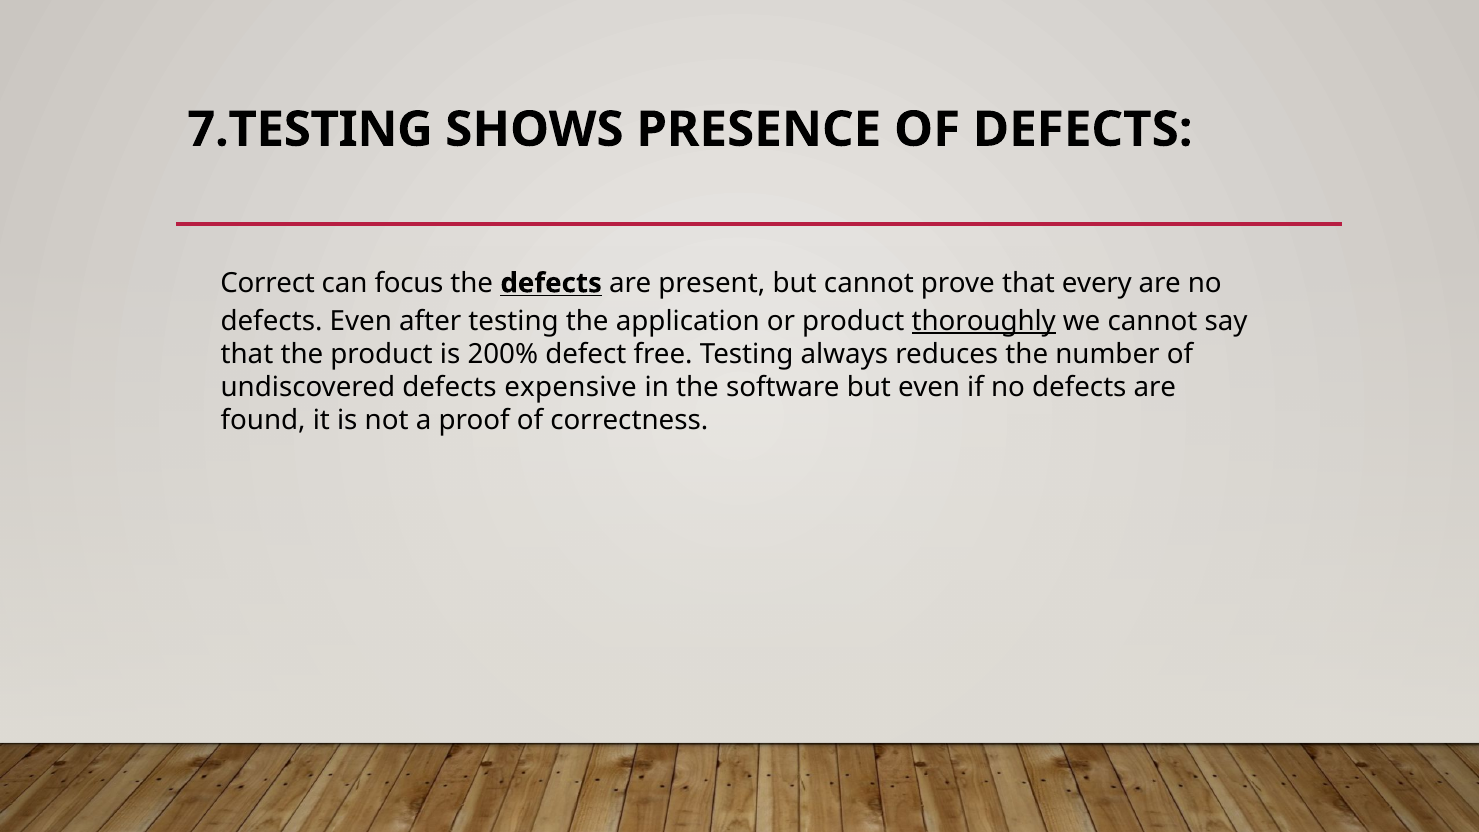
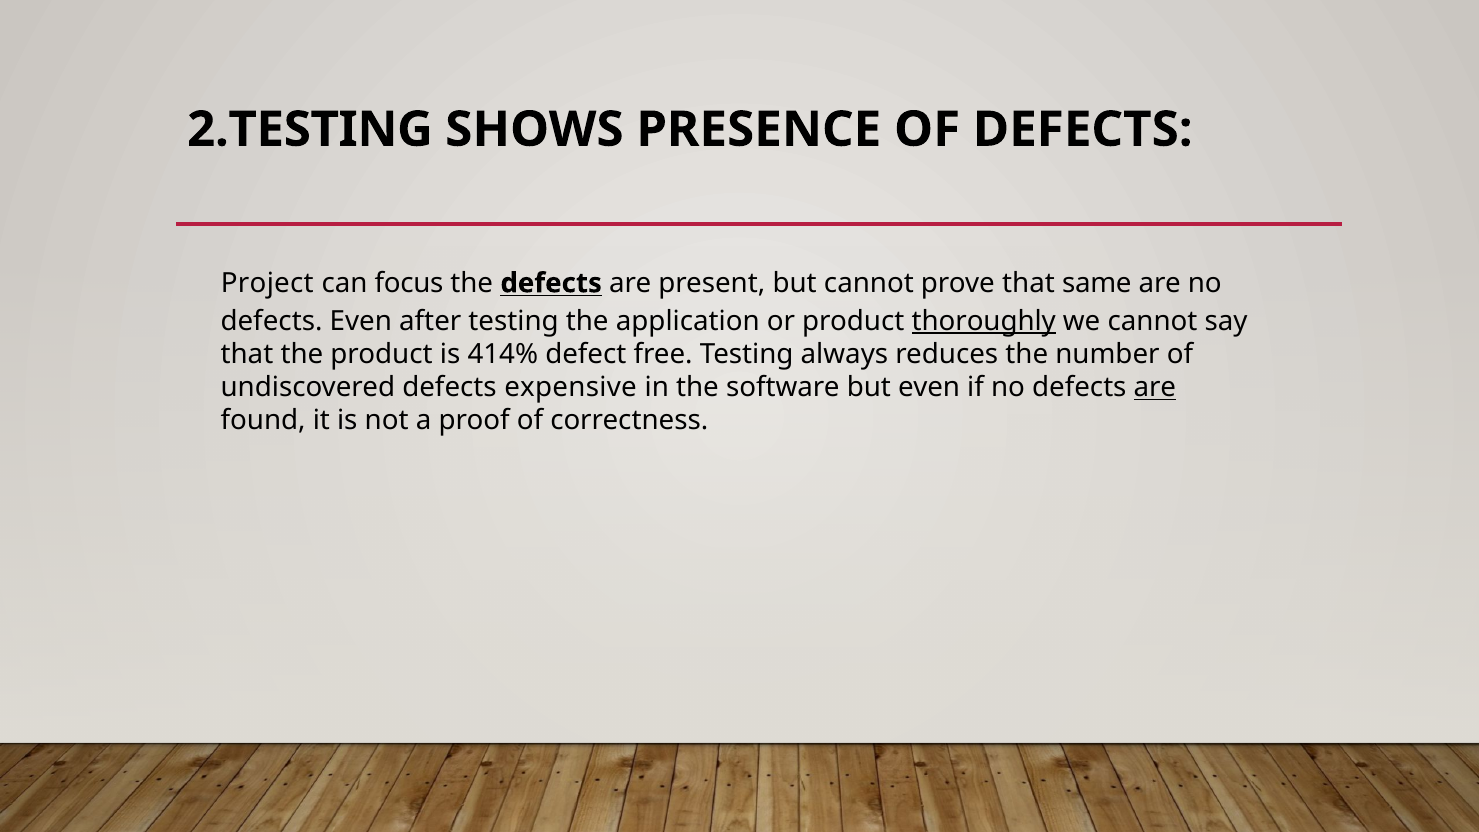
7.TESTING: 7.TESTING -> 2.TESTING (310, 130)
Correct: Correct -> Project (267, 283)
every: every -> same (1097, 283)
200%: 200% -> 414% (503, 354)
are underline: none -> present (1155, 387)
